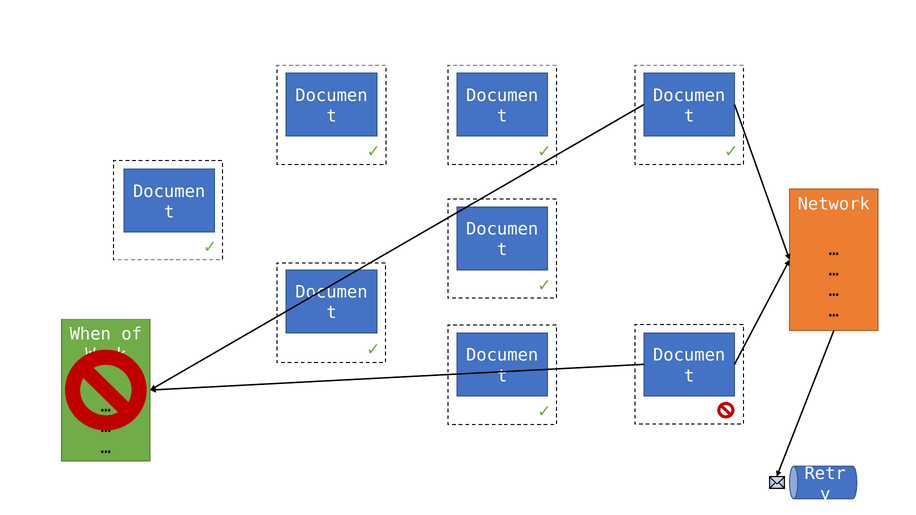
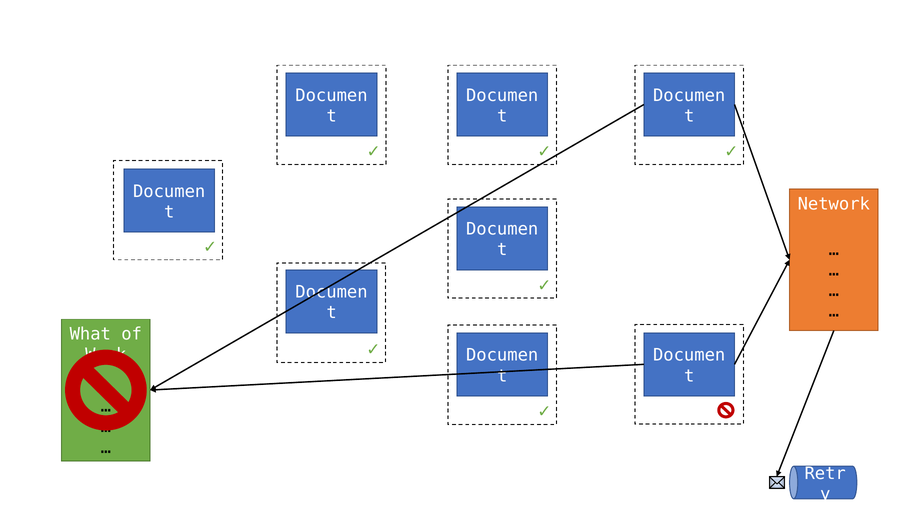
When: When -> What (90, 334)
